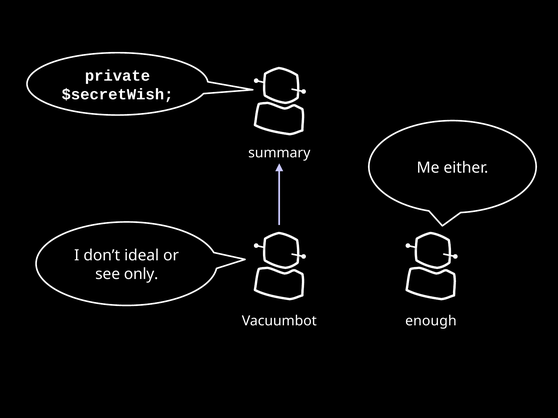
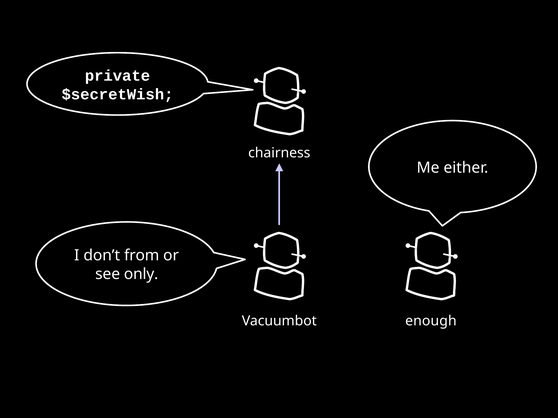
summary: summary -> chairness (279, 153)
ideal: ideal -> from (142, 256)
